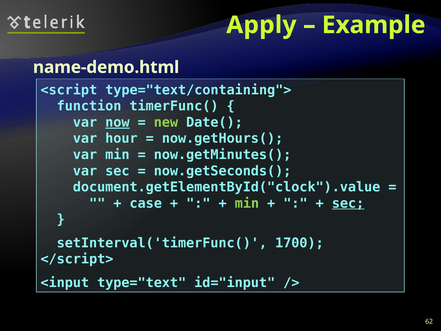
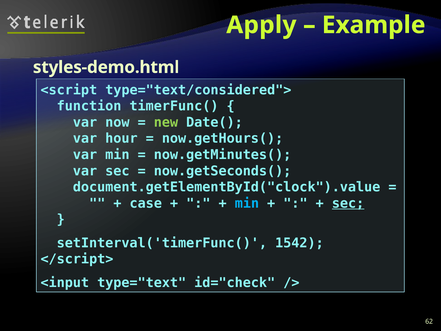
name-demo.html: name-demo.html -> styles-demo.html (106, 67)
type="text/containing">: type="text/containing"> -> type="text/considered"> (198, 90)
now underline: present -> none (117, 122)
min colour: light green -> light blue (247, 203)
1700: 1700 -> 1542 (299, 243)
id="input: id="input -> id="check (235, 282)
